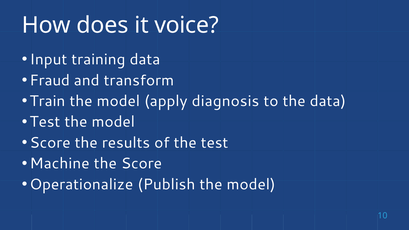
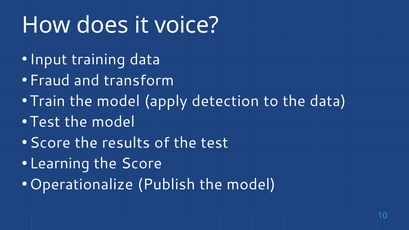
diagnosis: diagnosis -> detection (225, 101)
Machine: Machine -> Learning (60, 164)
